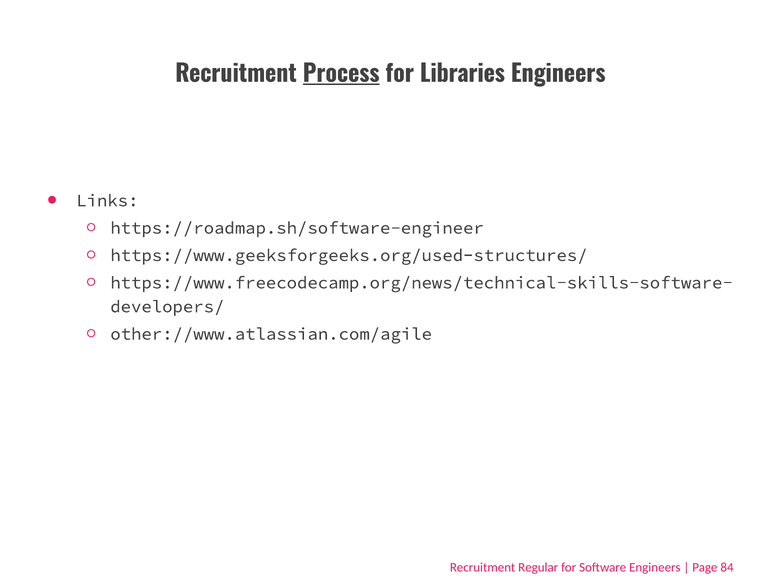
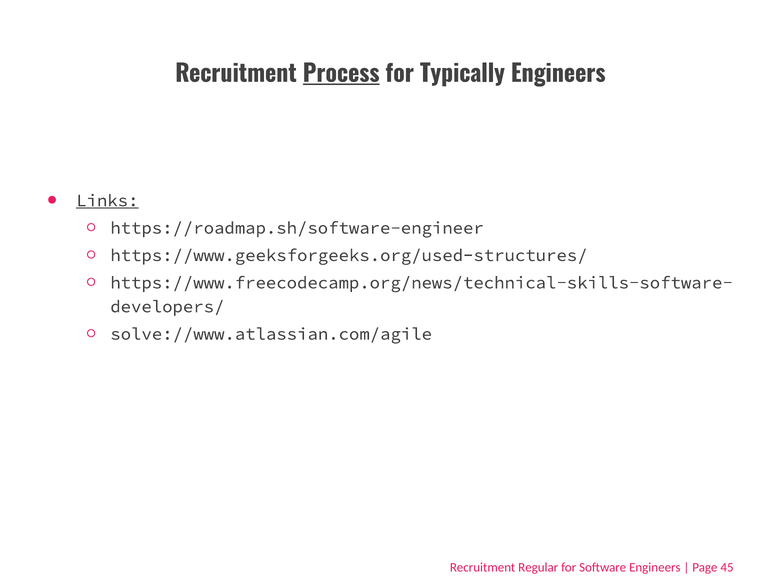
Libraries: Libraries -> Typically (462, 74)
Links underline: none -> present (107, 200)
other://www.atlassian.com/agile: other://www.atlassian.com/agile -> solve://www.atlassian.com/agile (271, 334)
84: 84 -> 45 (727, 567)
